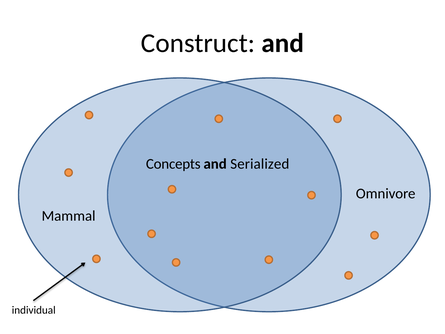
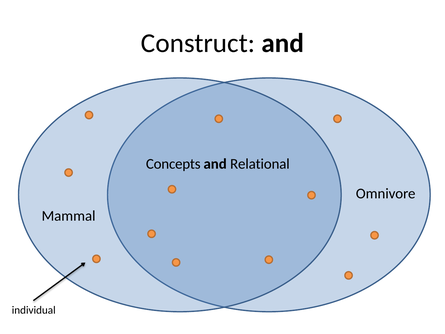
Serialized: Serialized -> Relational (260, 164)
